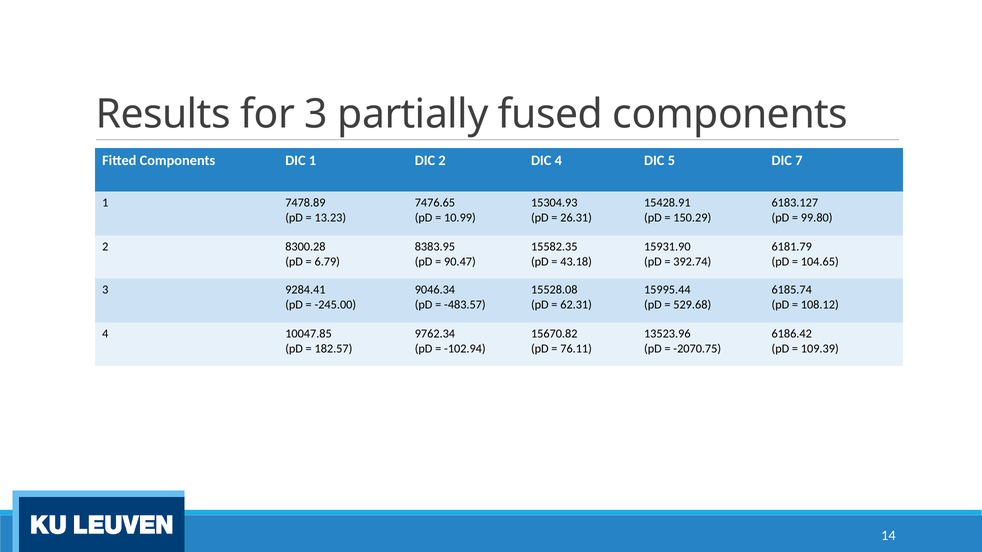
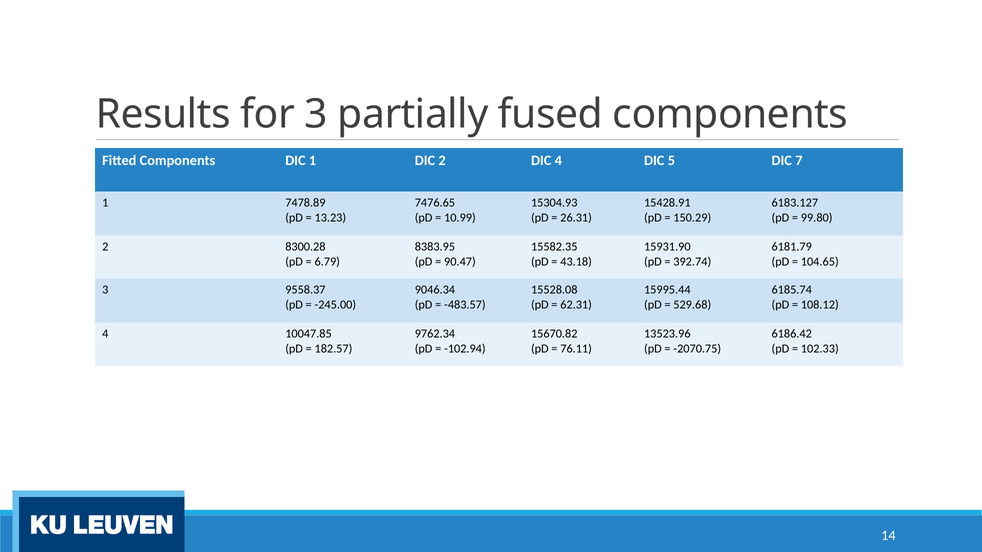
9284.41: 9284.41 -> 9558.37 (305, 290)
109.39: 109.39 -> 102.33 (820, 349)
